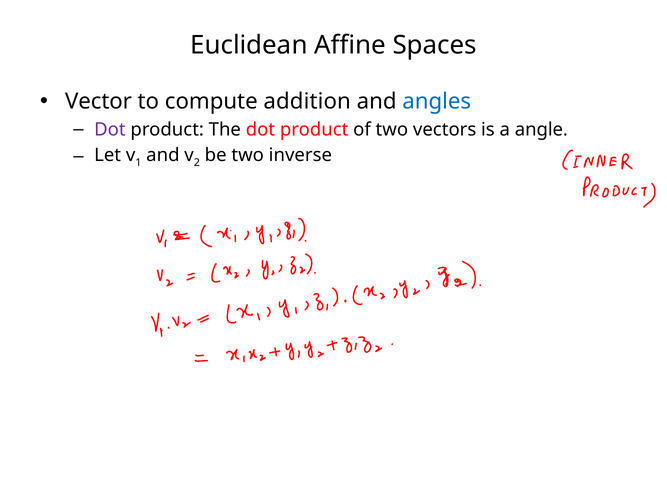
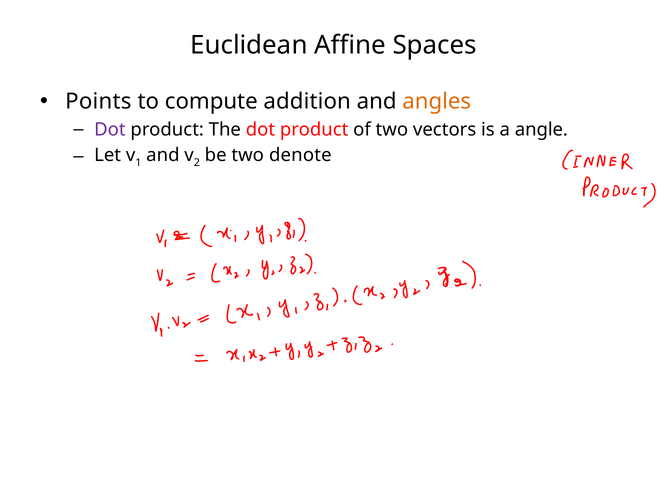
Vector: Vector -> Points (98, 102)
angles colour: blue -> orange (437, 102)
inverse: inverse -> denote (300, 155)
